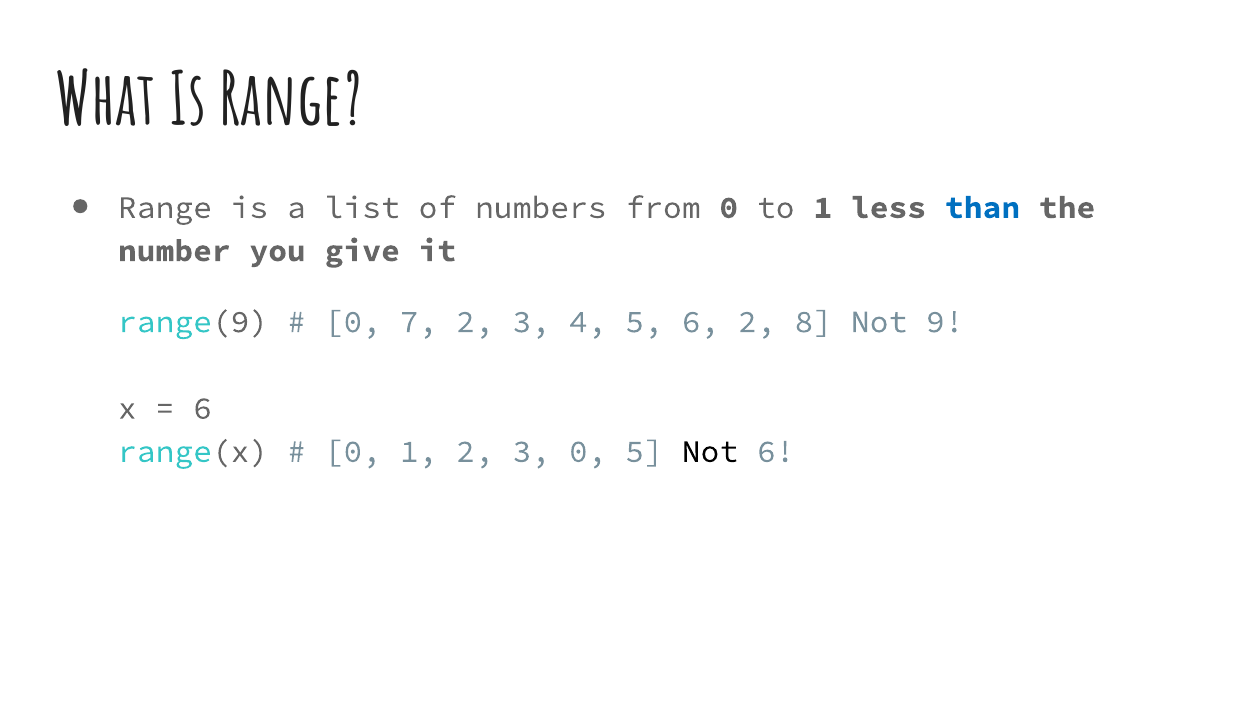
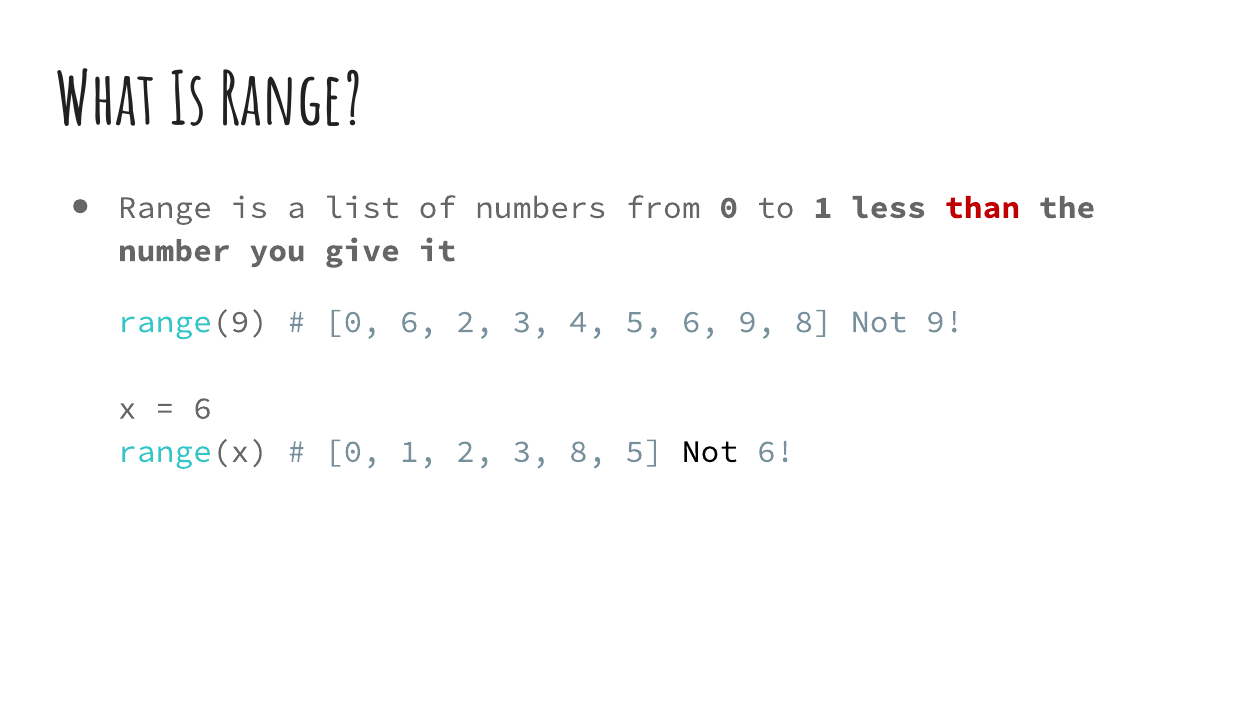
than colour: blue -> red (982, 208)
0 7: 7 -> 6 (419, 322)
6 2: 2 -> 9 (757, 322)
3 0: 0 -> 8 (588, 451)
